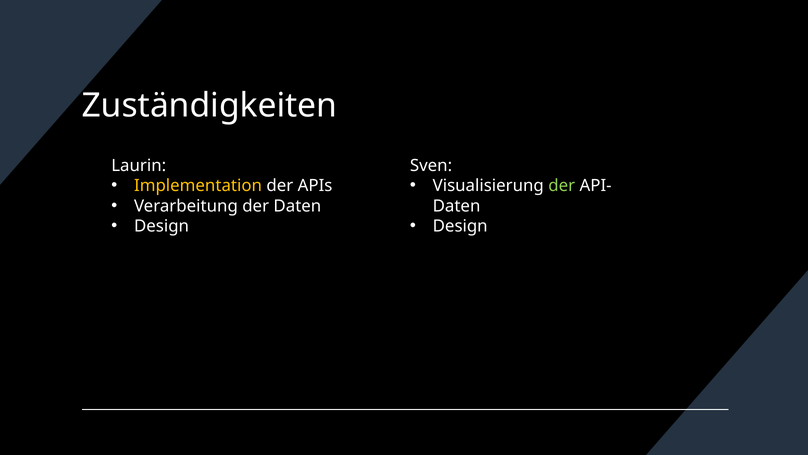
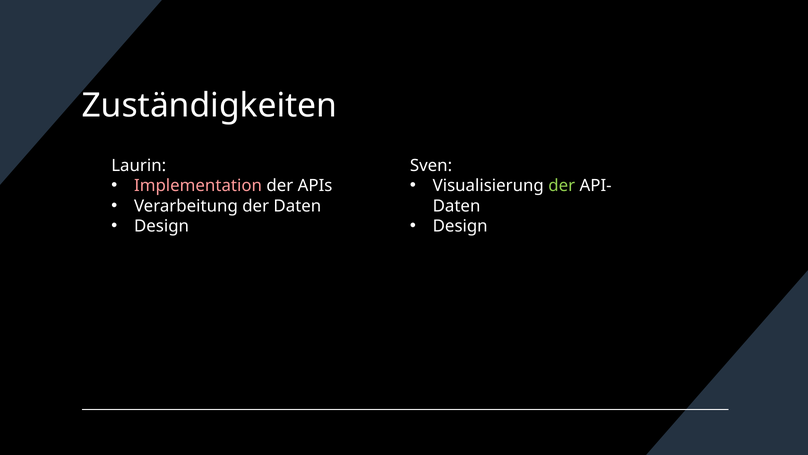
Implementation colour: yellow -> pink (198, 186)
